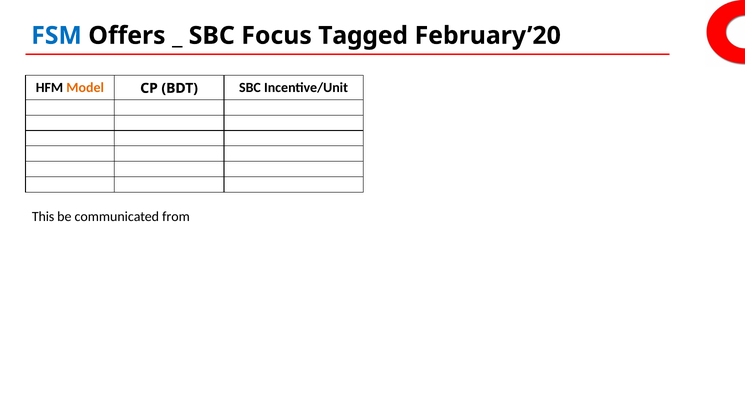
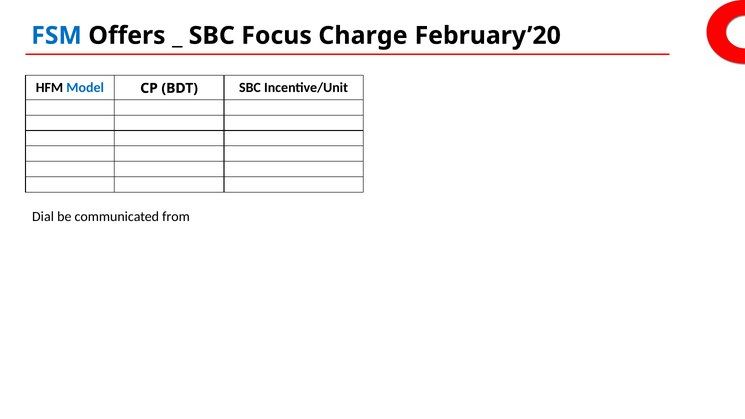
Tagged: Tagged -> Charge (363, 36)
Model colour: orange -> blue (85, 88)
This: This -> Dial (43, 217)
